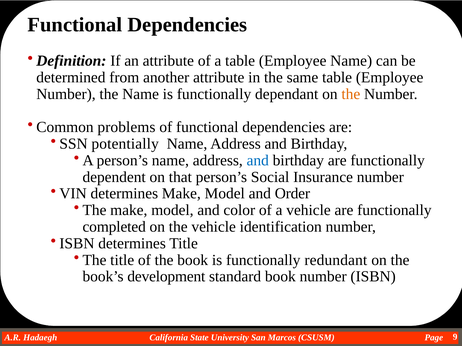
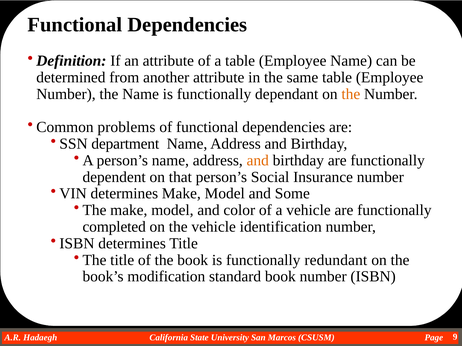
potentially: potentially -> department (125, 144)
and colour: blue -> orange (258, 161)
Order: Order -> Some (292, 194)
development: development -> modification (166, 277)
